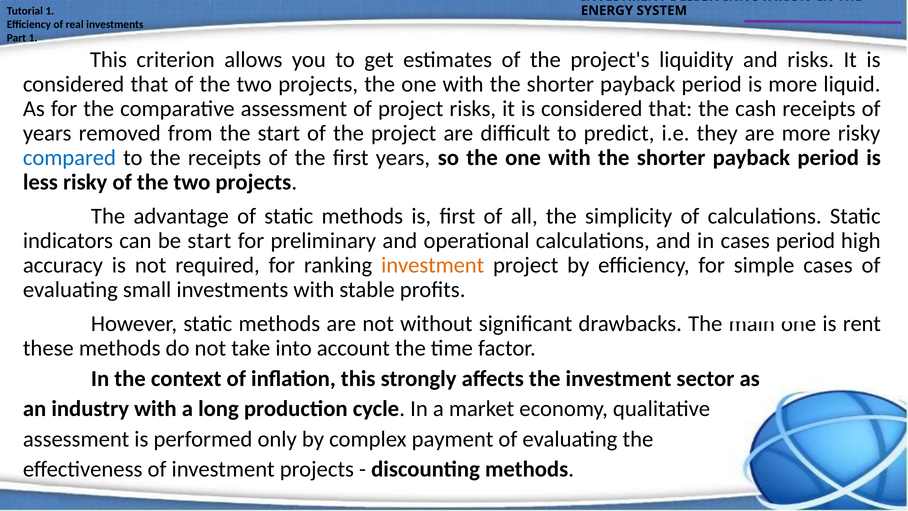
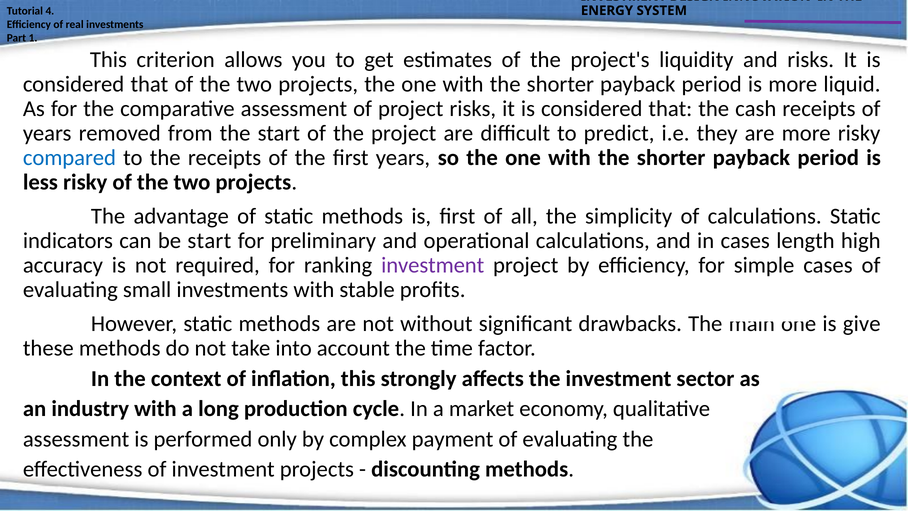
Tutorial 1: 1 -> 4 (50, 11)
cases period: period -> length (805, 241)
investment colour: orange -> purple (433, 265)
rent: rent -> give (862, 324)
